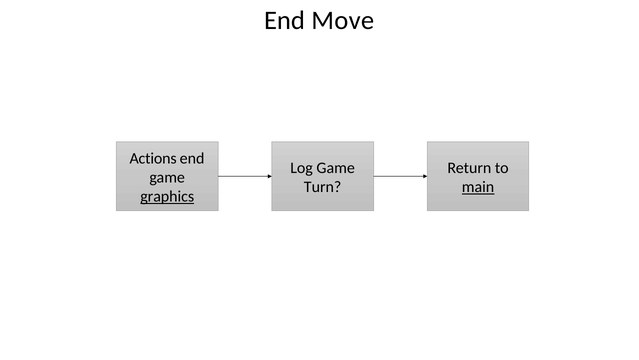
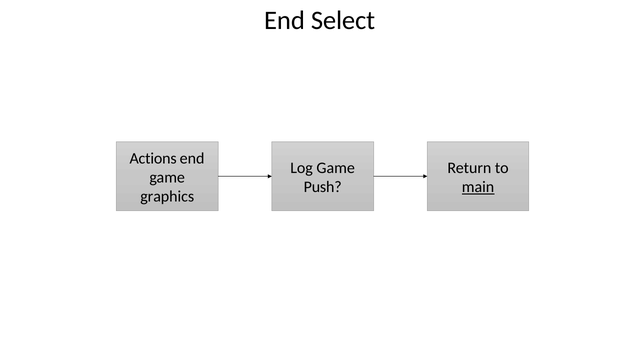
Move: Move -> Select (343, 20)
Turn: Turn -> Push (323, 187)
graphics underline: present -> none (167, 196)
